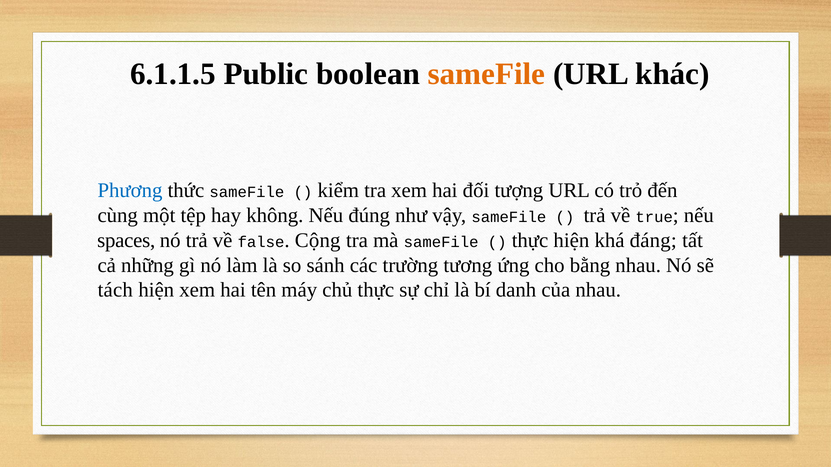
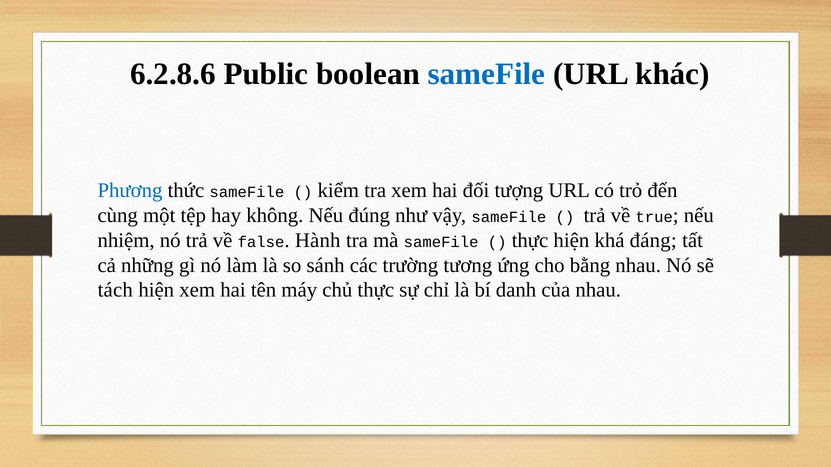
6.1.1.5: 6.1.1.5 -> 6.2.8.6 (173, 74)
sameFile colour: orange -> blue (486, 74)
spaces: spaces -> nhiệm (126, 240)
Cộng: Cộng -> Hành (318, 240)
